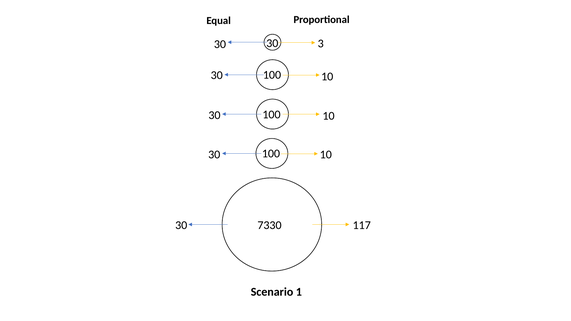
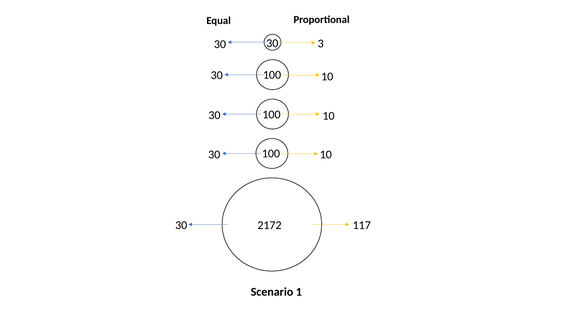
7330: 7330 -> 2172 (269, 225)
